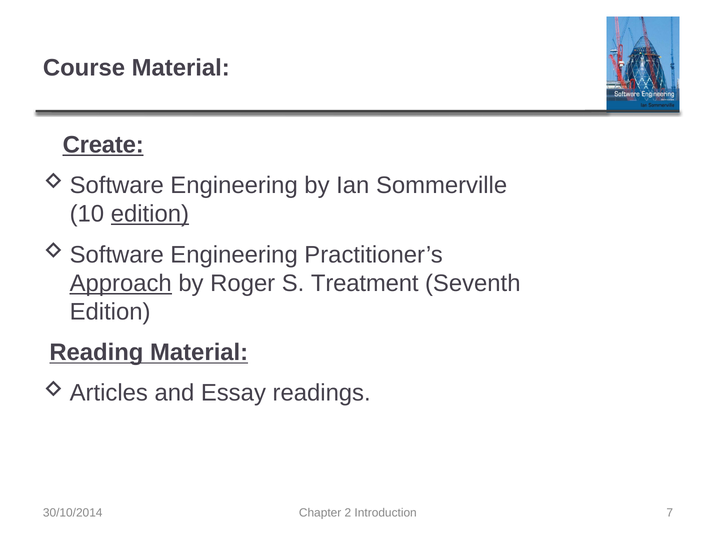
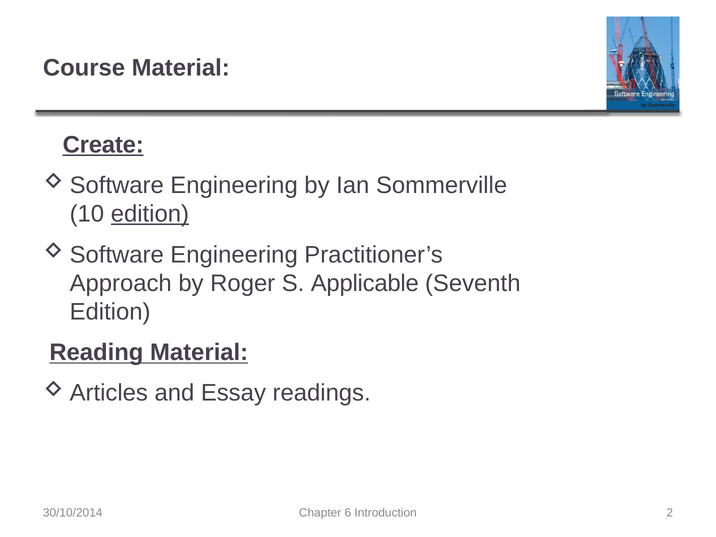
Approach underline: present -> none (121, 283)
Treatment: Treatment -> Applicable (365, 283)
2: 2 -> 6 (348, 513)
7: 7 -> 2 (670, 513)
